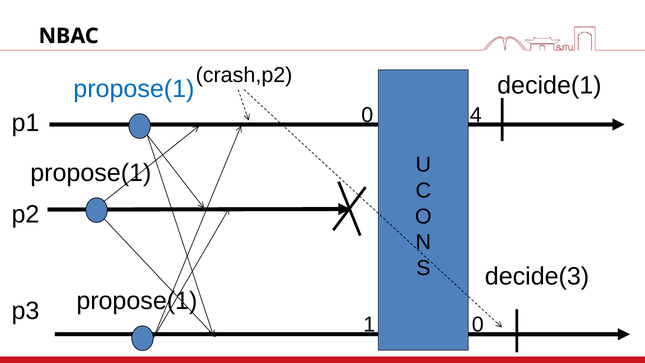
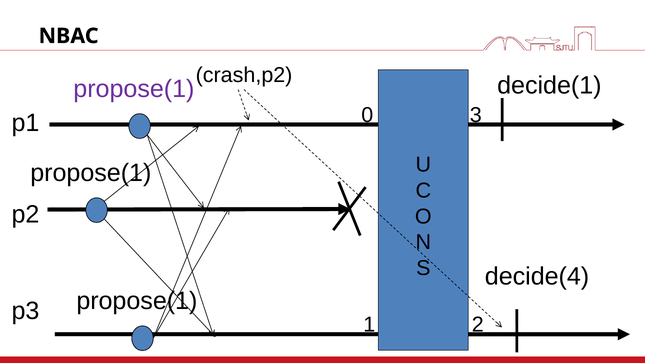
propose(1 colour: blue -> purple (134, 89)
4: 4 -> 3 (476, 115)
decide(3: decide(3 -> decide(4 (537, 276)
1 0: 0 -> 2 (478, 324)
